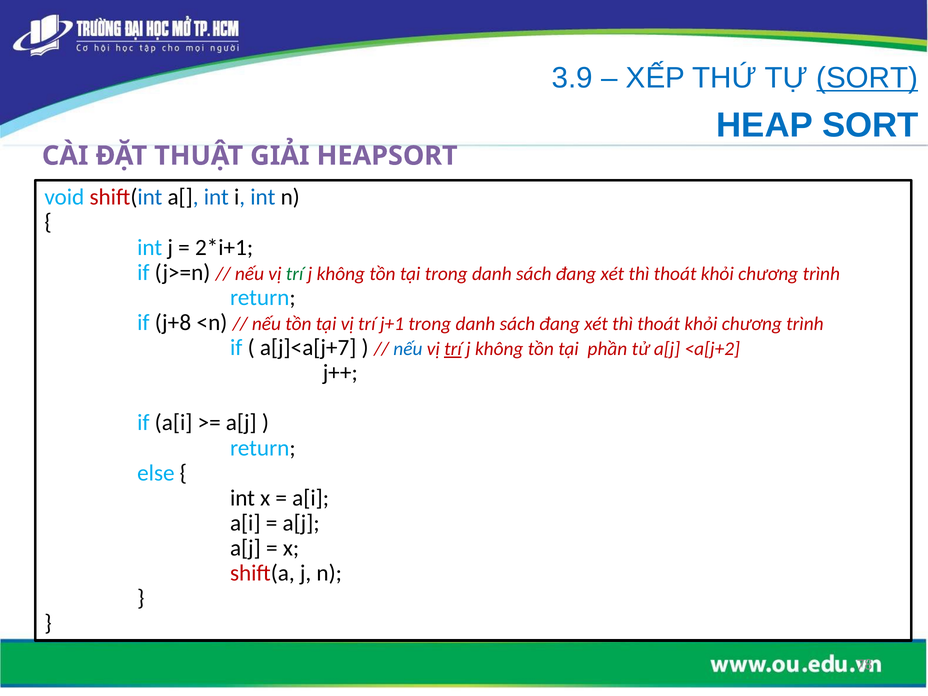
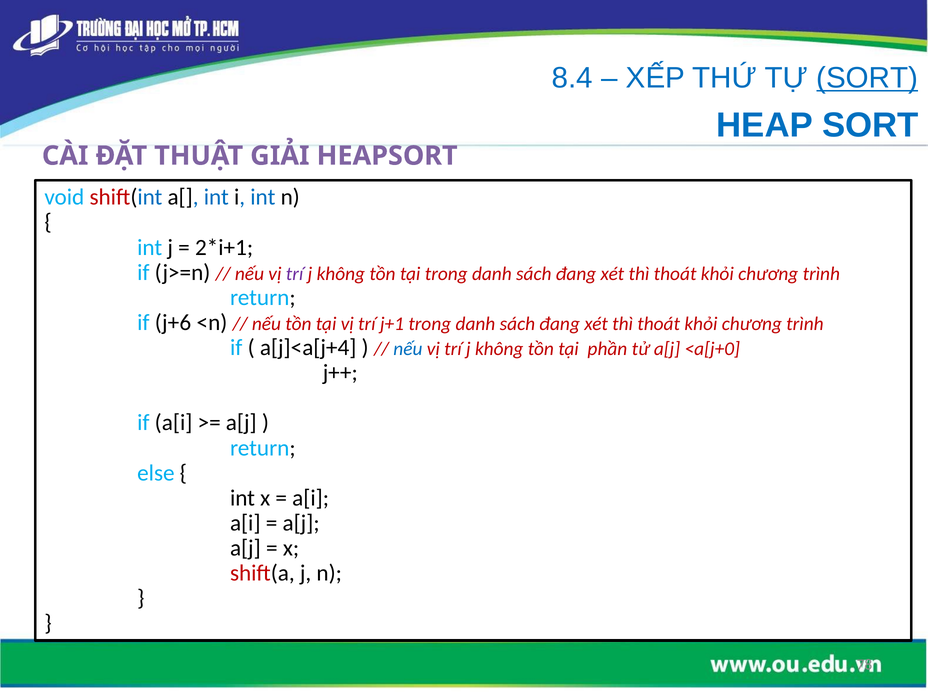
3.9: 3.9 -> 8.4 (572, 78)
trí colour: green -> purple (295, 274)
j+8: j+8 -> j+6 (173, 323)
a[j]<a[j+7: a[j]<a[j+7 -> a[j]<a[j+4 (308, 348)
trí underline: present -> none (453, 349)
<a[j+2: <a[j+2 -> <a[j+0 (712, 349)
